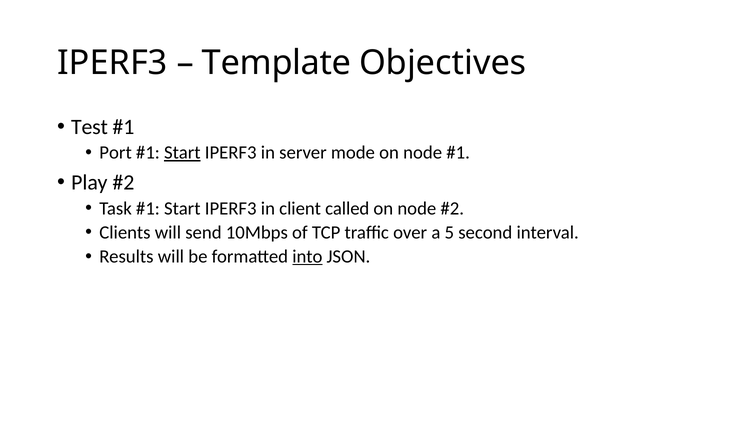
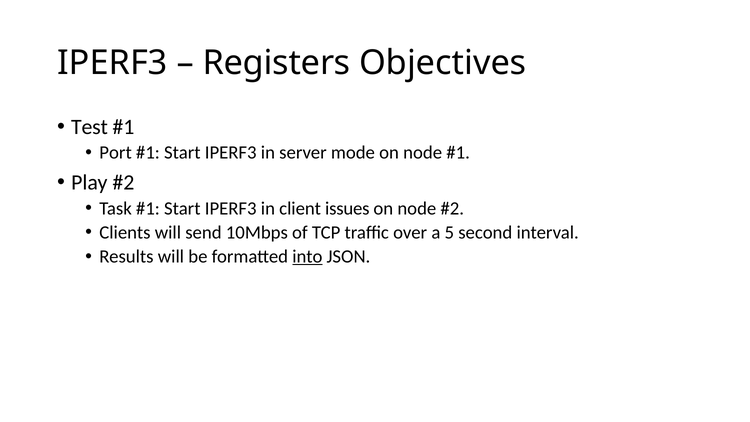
Template: Template -> Registers (277, 63)
Start underline: present -> none (182, 153)
called: called -> issues (347, 208)
